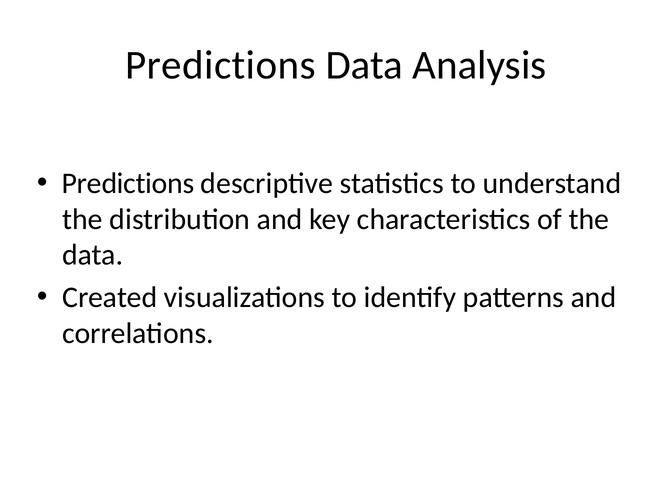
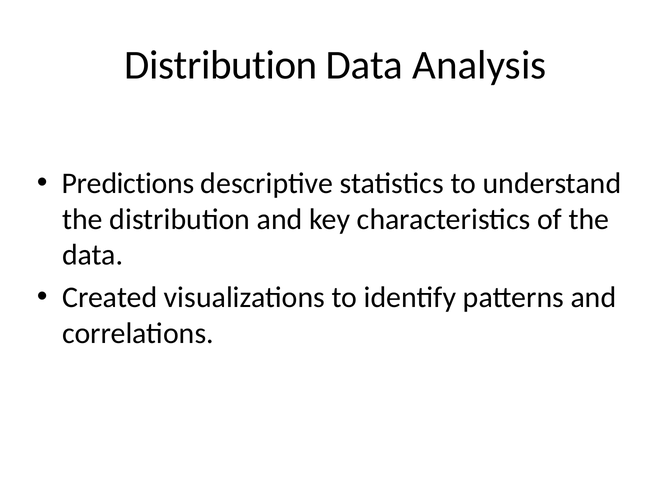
Predictions: Predictions -> Distribution (221, 65)
